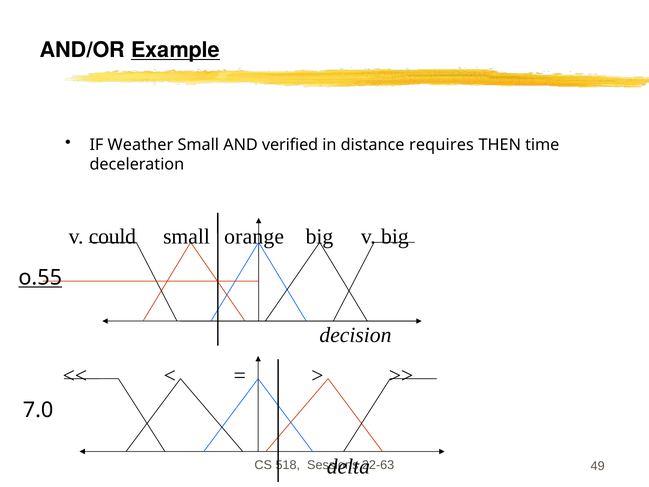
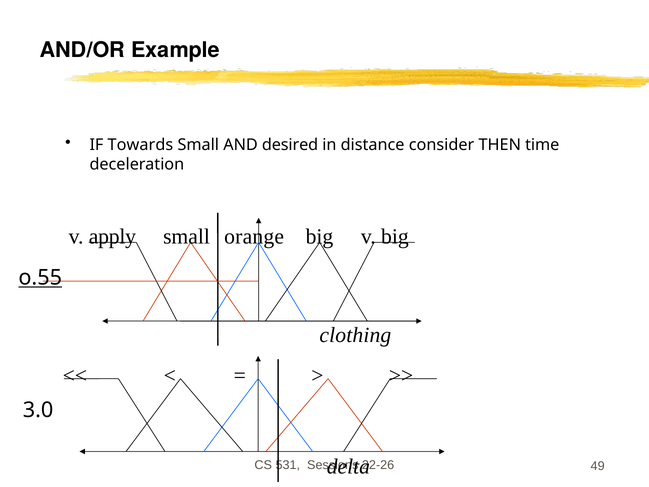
Example underline: present -> none (176, 50)
Weather: Weather -> Towards (140, 145)
verified: verified -> desired (290, 145)
requires: requires -> consider (442, 145)
could: could -> apply (112, 237)
decision: decision -> clothing (355, 335)
7.0: 7.0 -> 3.0 (38, 410)
518: 518 -> 531 (288, 465)
22-63: 22-63 -> 22-26 (378, 465)
